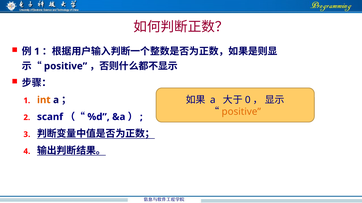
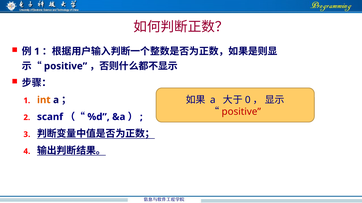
positive colour: orange -> red (241, 112)
